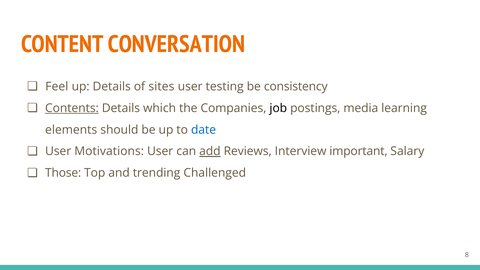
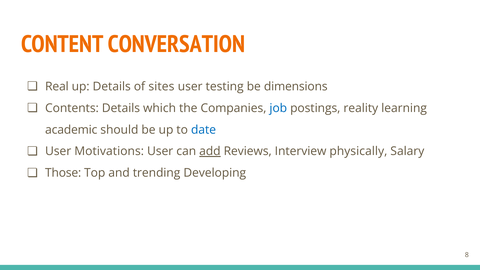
Feel: Feel -> Real (57, 87)
consistency: consistency -> dimensions (296, 87)
Contents underline: present -> none (72, 108)
job colour: black -> blue (278, 108)
media: media -> reality (361, 108)
elements: elements -> academic (71, 130)
important: important -> physically (358, 151)
Challenged: Challenged -> Developing (215, 173)
